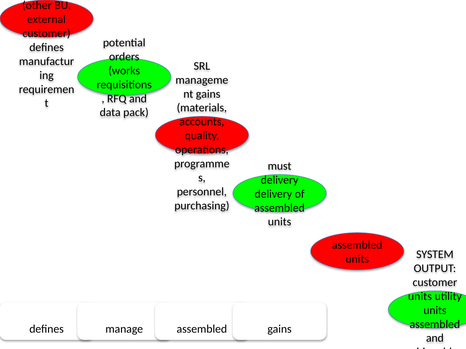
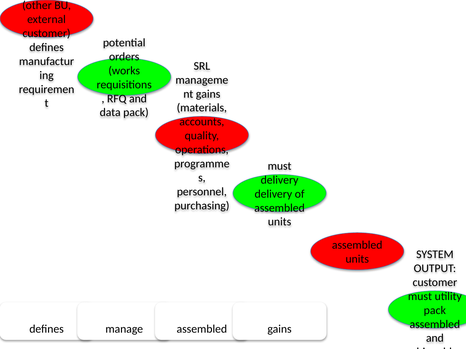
units: units -> must (420, 297)
units: units -> pack (435, 311)
